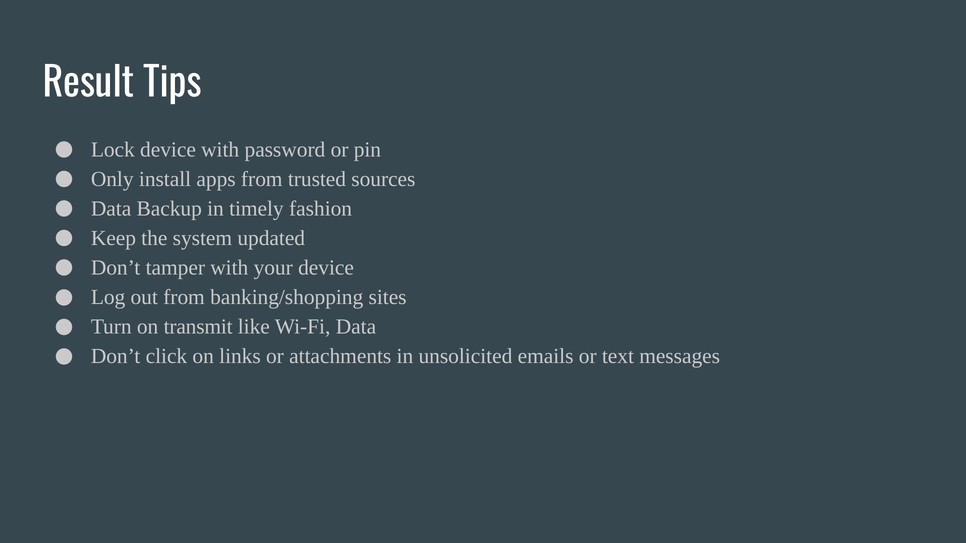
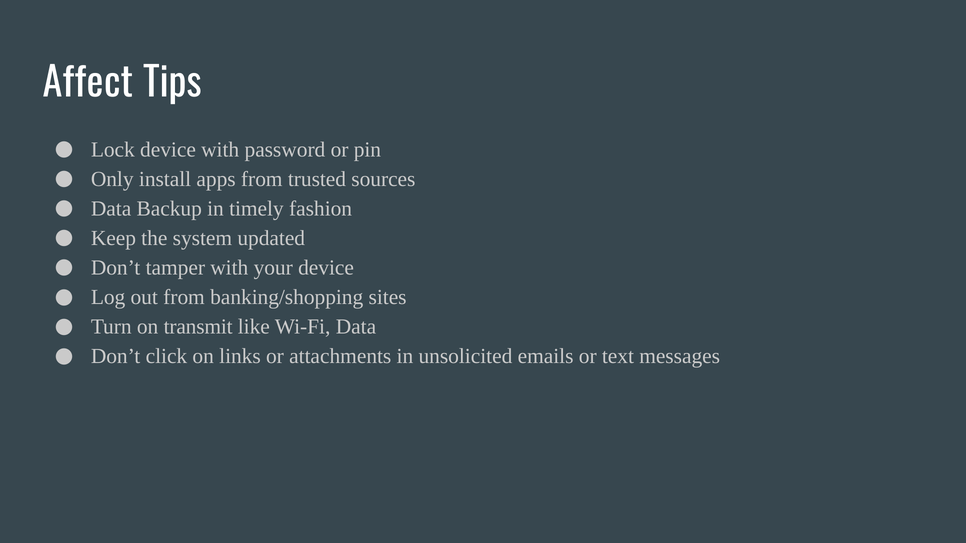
Result: Result -> Affect (88, 84)
